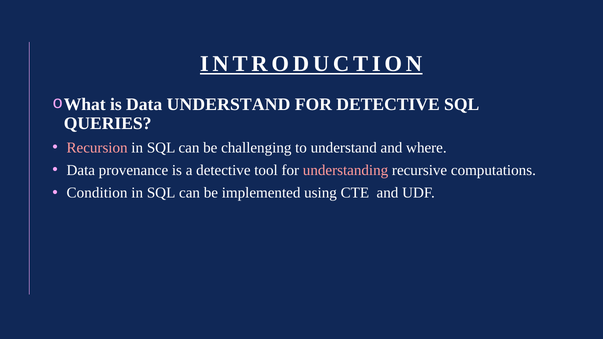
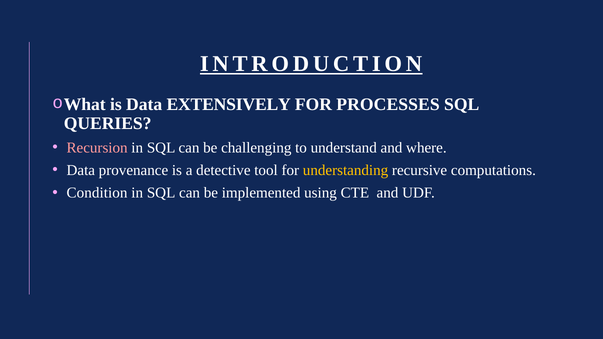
Data UNDERSTAND: UNDERSTAND -> EXTENSIVELY (229, 105)
FOR DETECTIVE: DETECTIVE -> PROCESSES (388, 105)
understanding colour: pink -> yellow (346, 170)
